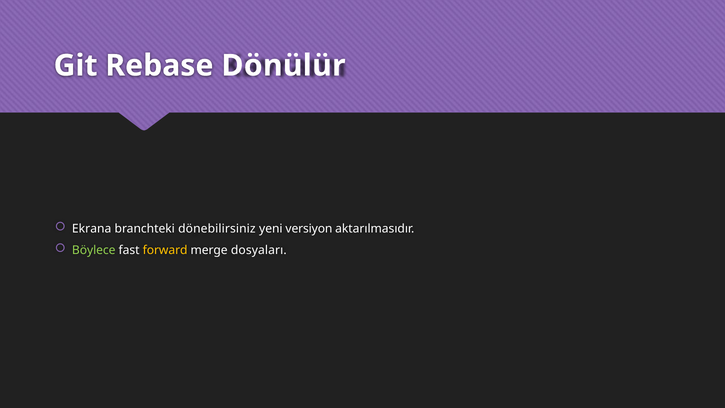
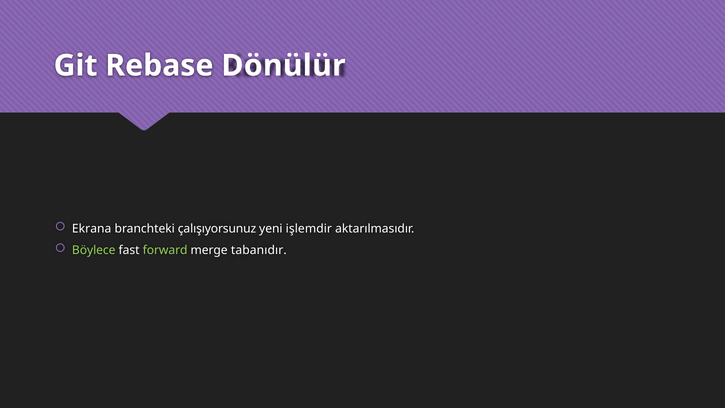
dönebilirsiniz: dönebilirsiniz -> çalışıyorsunuz (217, 229)
versiyon: versiyon -> işlemdir (309, 229)
forward colour: yellow -> light green (165, 250)
dosyaları: dosyaları -> tabanıdır (259, 250)
